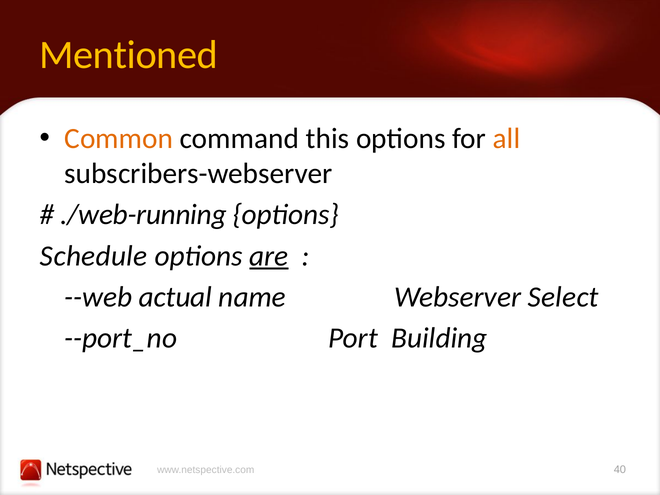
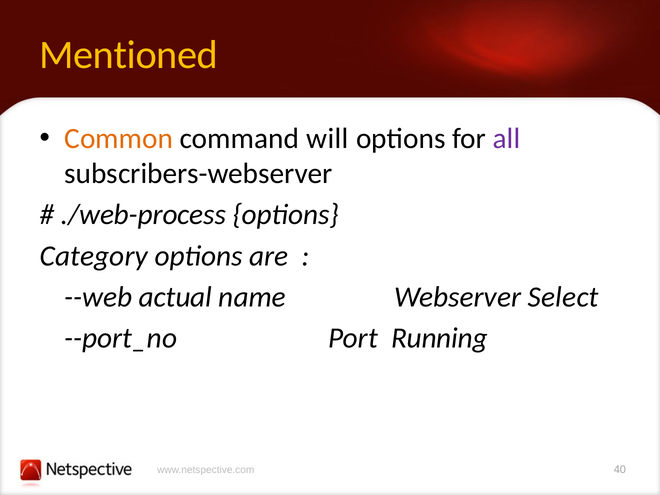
this: this -> will (327, 138)
all colour: orange -> purple (507, 138)
./web-running: ./web-running -> ./web-process (143, 215)
Schedule: Schedule -> Category (94, 256)
are underline: present -> none (269, 256)
Building: Building -> Running (439, 338)
